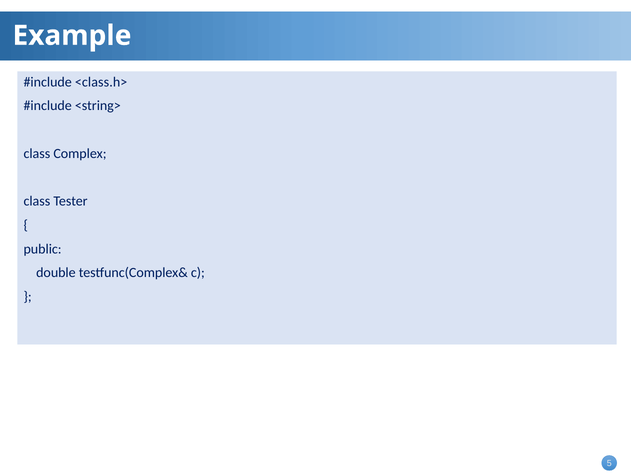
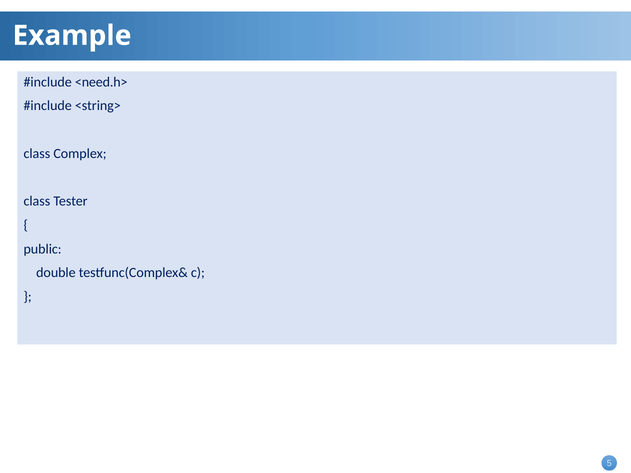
<class.h>: <class.h> -> <need.h> (101, 82)
